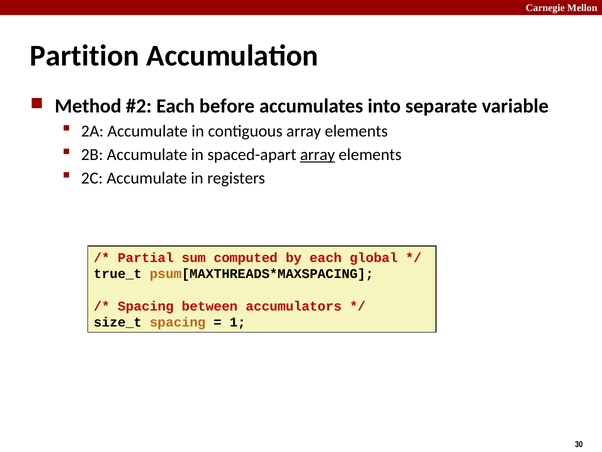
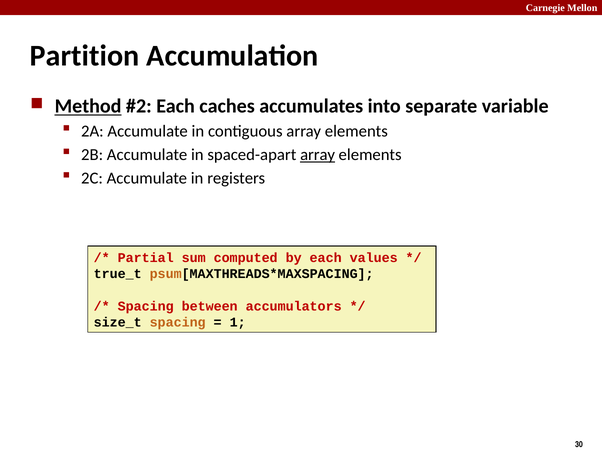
Method underline: none -> present (88, 106)
before: before -> caches (227, 106)
global: global -> values (374, 258)
